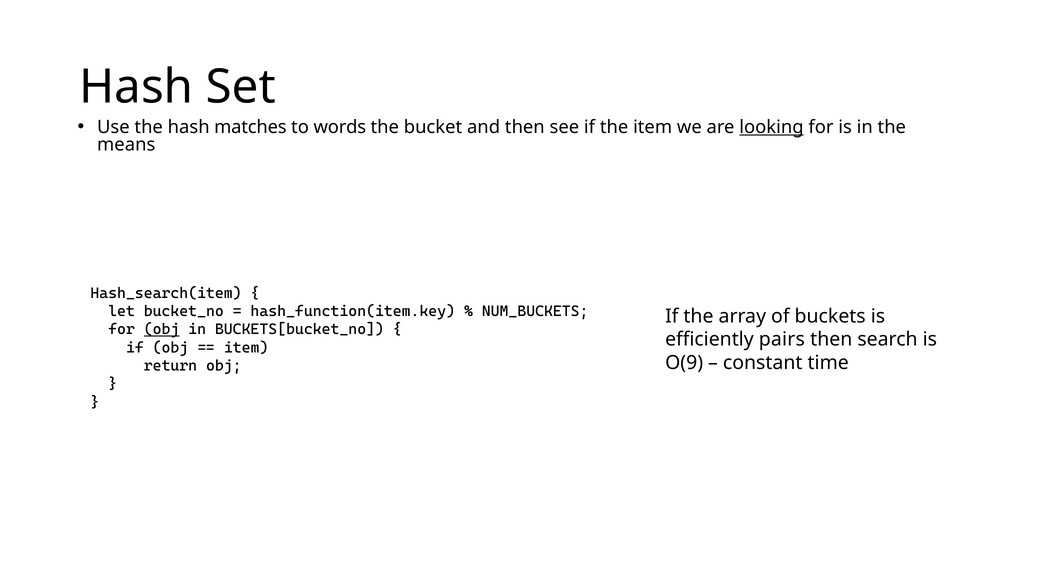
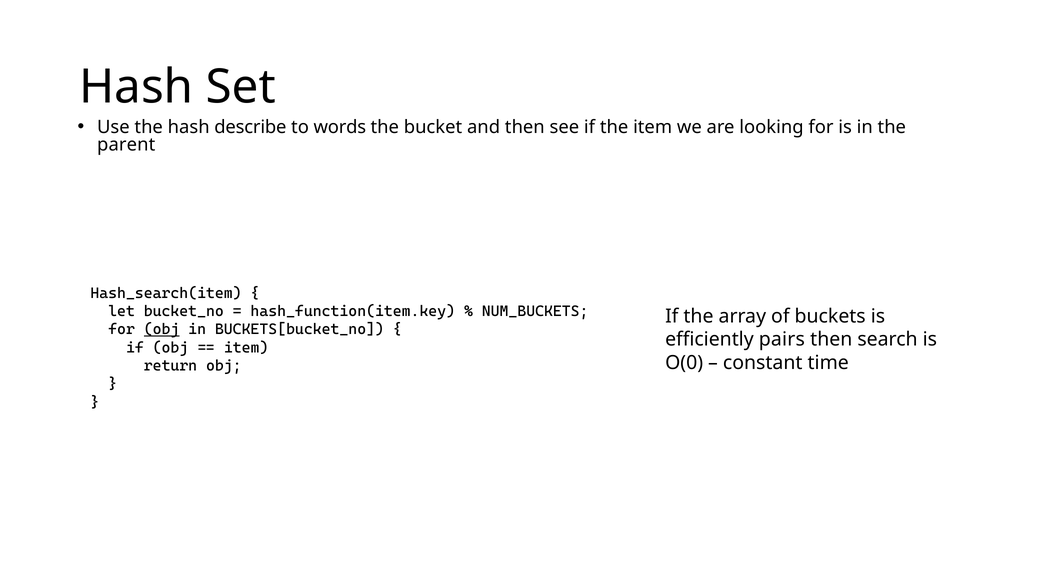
matches: matches -> describe (250, 127)
looking underline: present -> none (771, 127)
means: means -> parent (126, 145)
O(9: O(9 -> O(0 (684, 363)
